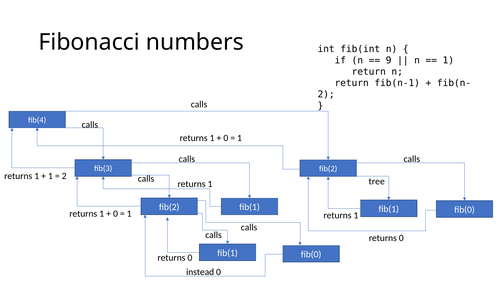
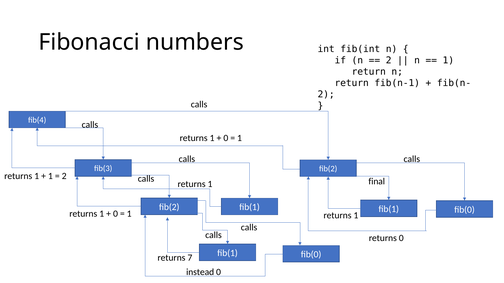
9: 9 -> 2 (389, 61)
tree: tree -> final (377, 182)
0: 0 -> 7 (190, 258)
